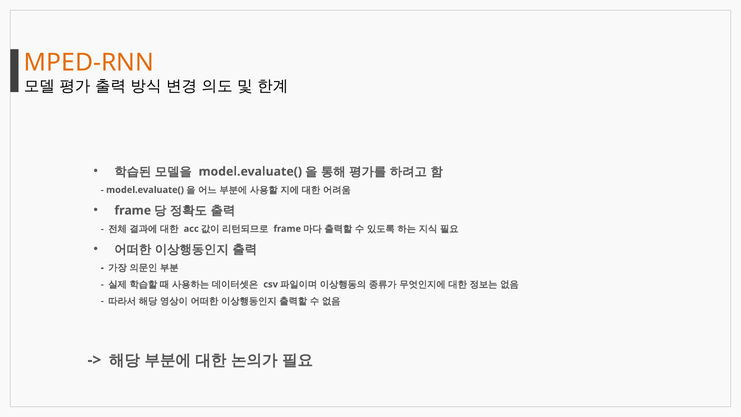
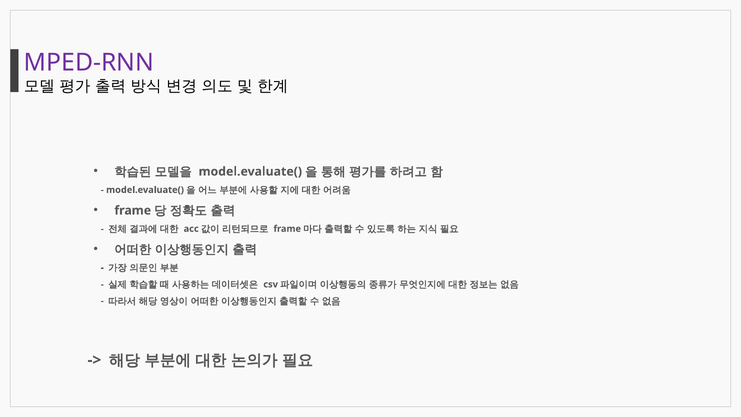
MPED-RNN colour: orange -> purple (89, 63)
